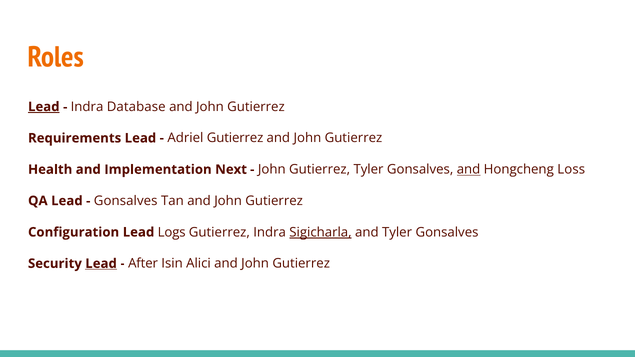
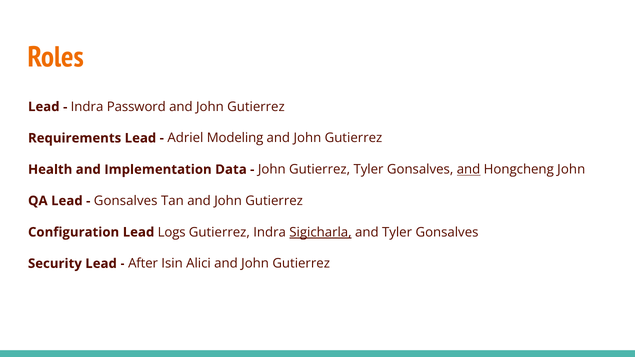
Lead underline: present -> none (44, 107)
Database: Database -> Password (136, 107)
Adriel Gutierrez: Gutierrez -> Modeling (235, 138)
Next: Next -> Data (231, 170)
Hongcheng Loss: Loss -> John (571, 170)
Lead underline: present -> none (101, 264)
